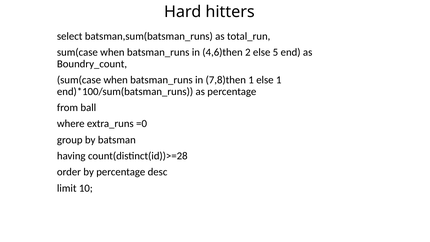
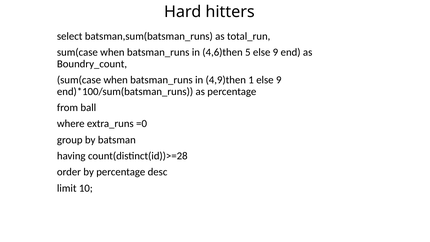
2: 2 -> 5 (248, 52)
5: 5 -> 9 (275, 52)
7,8)then: 7,8)then -> 4,9)then (226, 80)
1 else 1: 1 -> 9 (279, 80)
